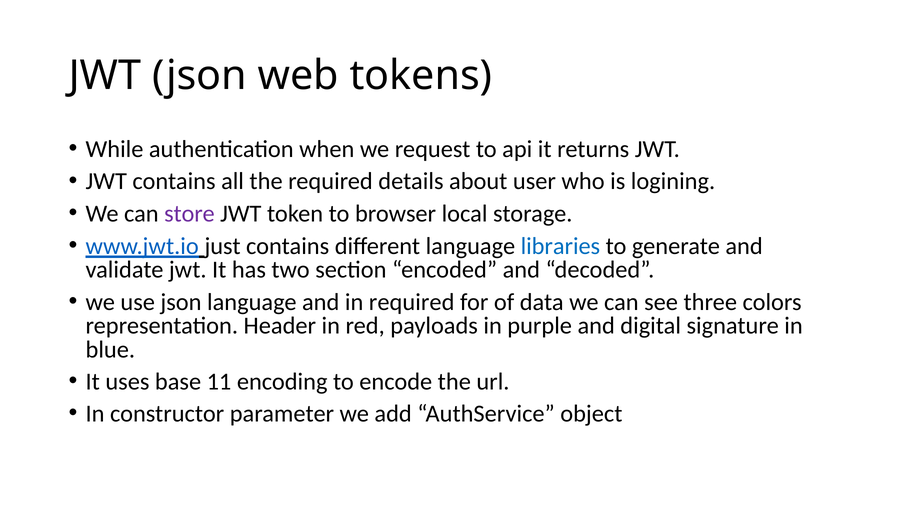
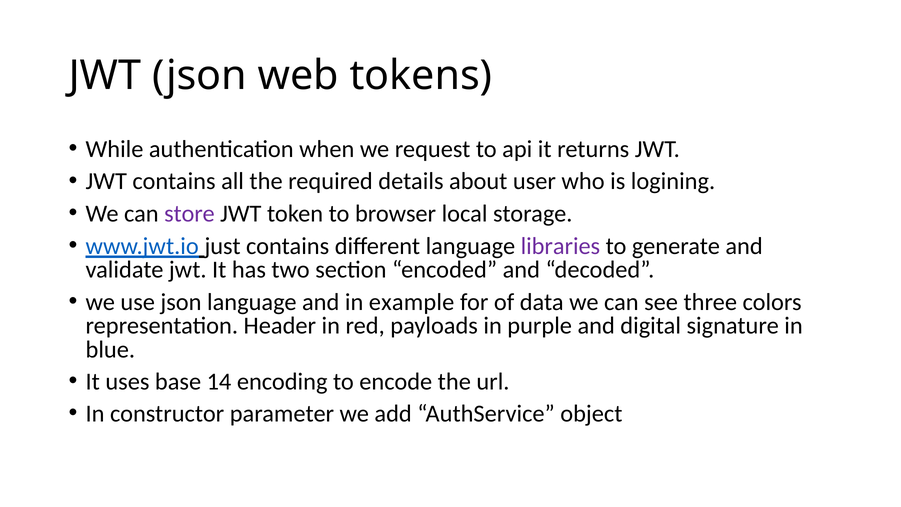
libraries colour: blue -> purple (560, 246)
in required: required -> example (412, 302)
11: 11 -> 14 (219, 381)
